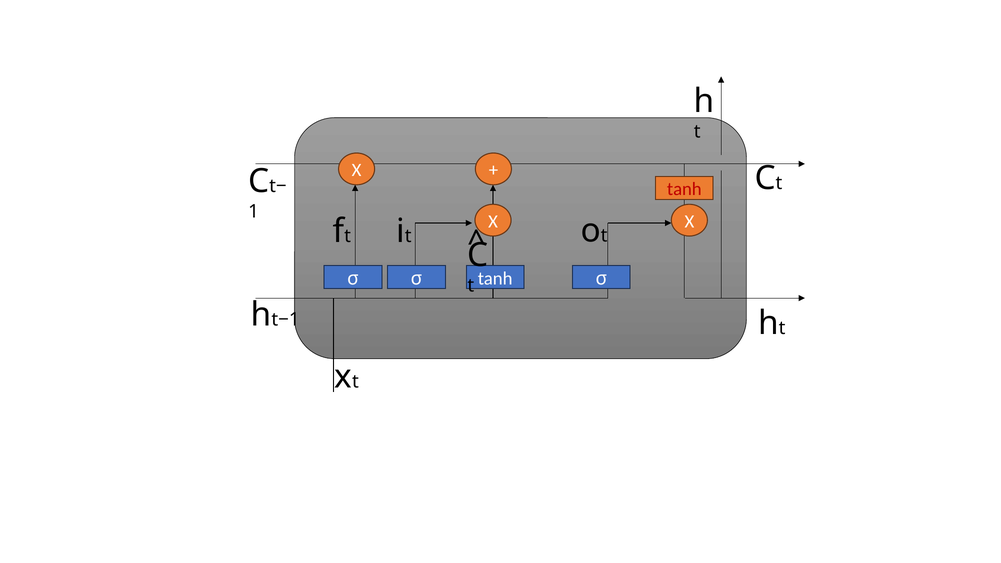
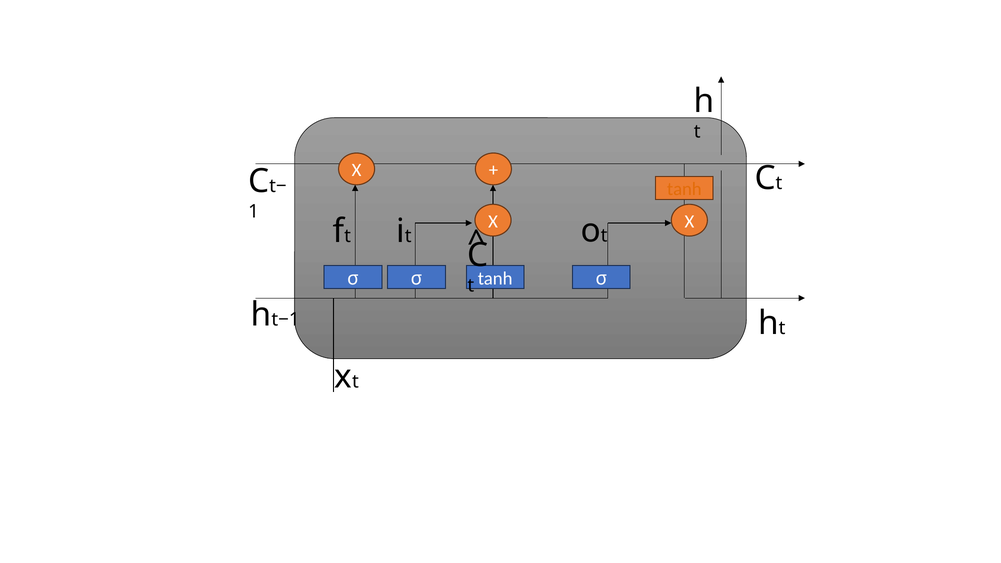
tanh colour: red -> orange (684, 189)
